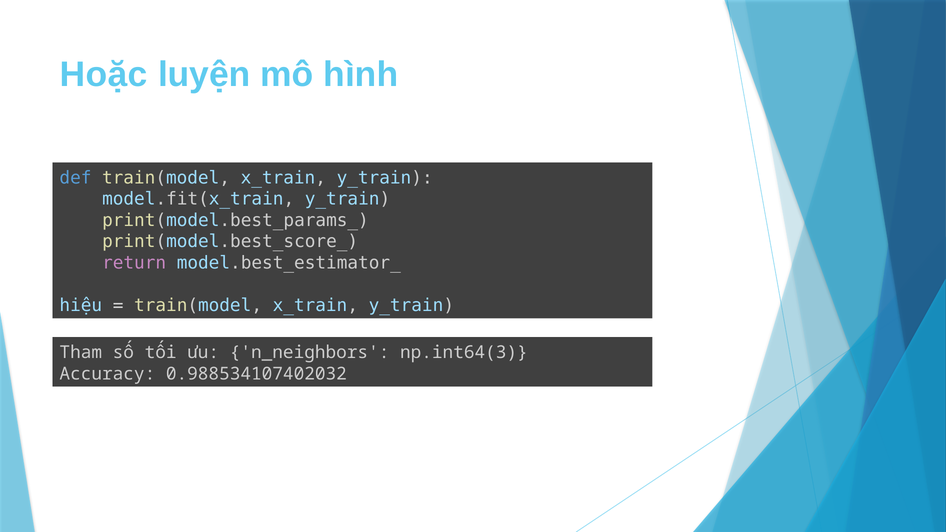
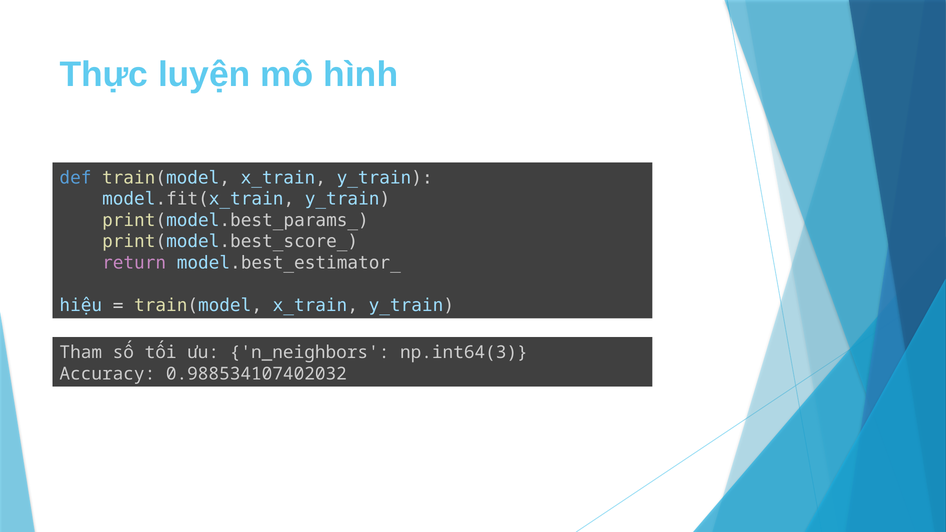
Hoặc: Hoặc -> Thực (104, 75)
